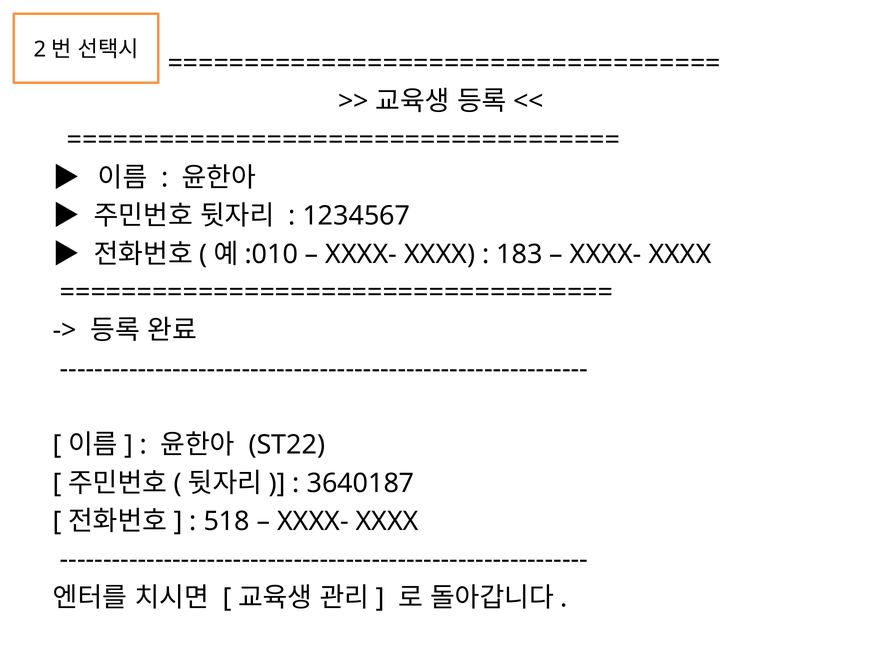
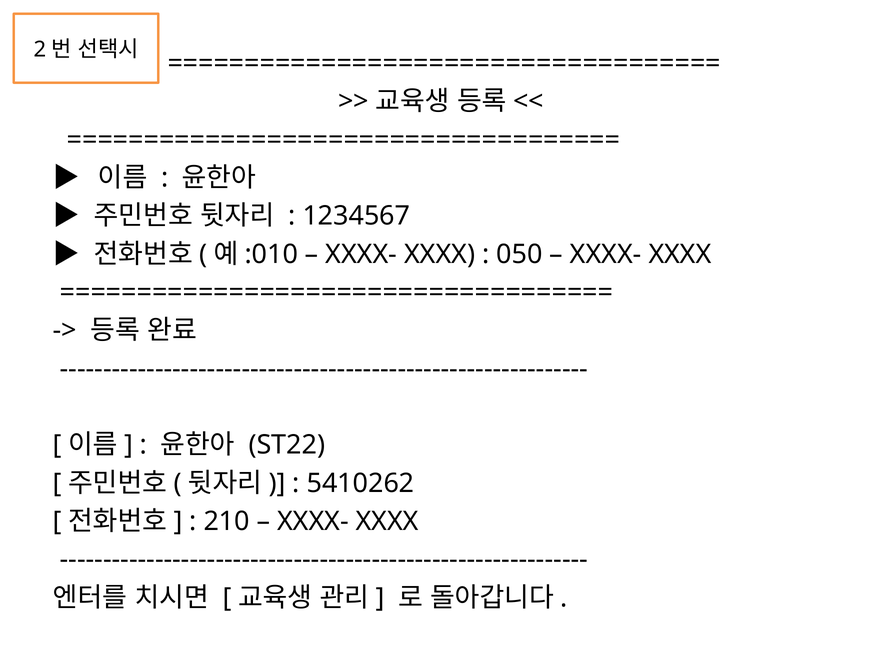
183: 183 -> 050 (519, 254)
3640187: 3640187 -> 5410262 (361, 484)
518: 518 -> 210 (227, 522)
